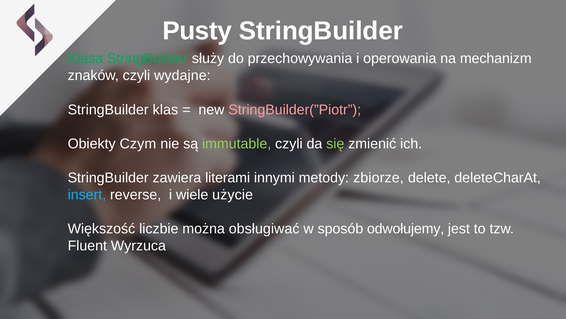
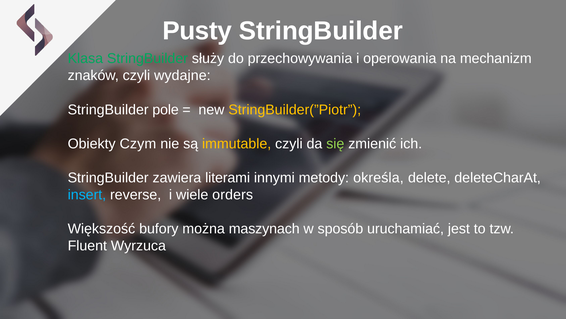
klas: klas -> pole (166, 109)
StringBuilder(”Piotr colour: pink -> yellow (295, 109)
immutable colour: light green -> yellow (237, 143)
zbiorze: zbiorze -> określa (378, 177)
użycie: użycie -> orders (233, 194)
liczbie: liczbie -> bufory (159, 228)
obsługiwać: obsługiwać -> maszynach (264, 228)
odwołujemy: odwołujemy -> uruchamiać (406, 228)
